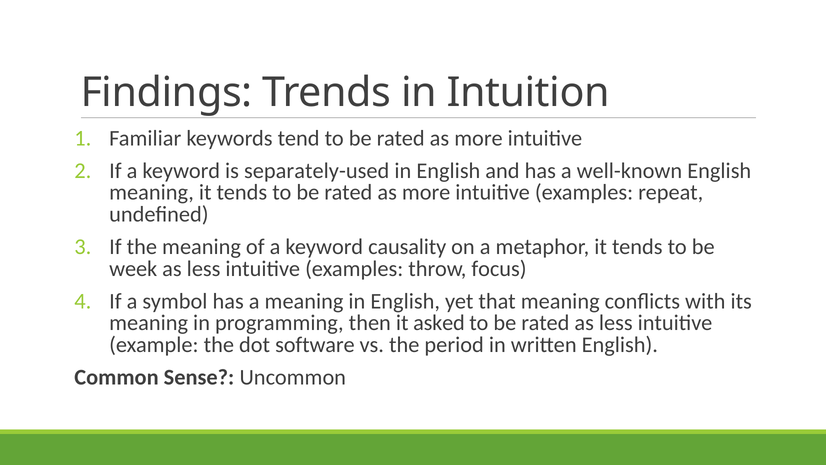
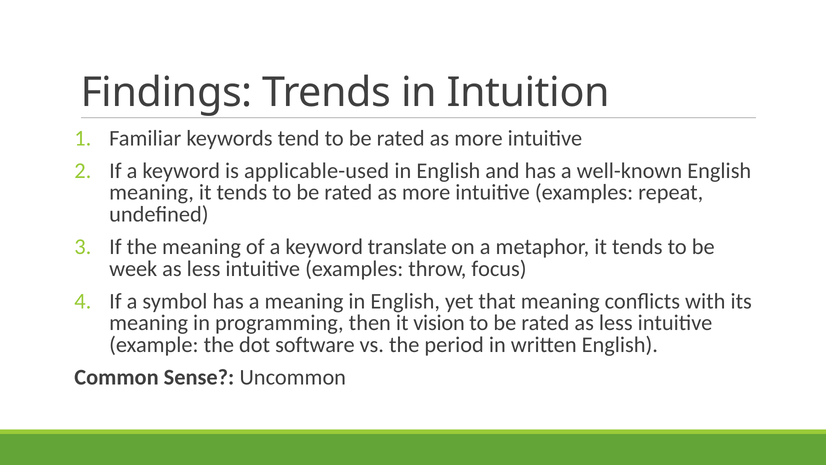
separately-used: separately-used -> applicable-used (317, 171)
causality: causality -> translate (407, 247)
asked: asked -> vision (439, 323)
